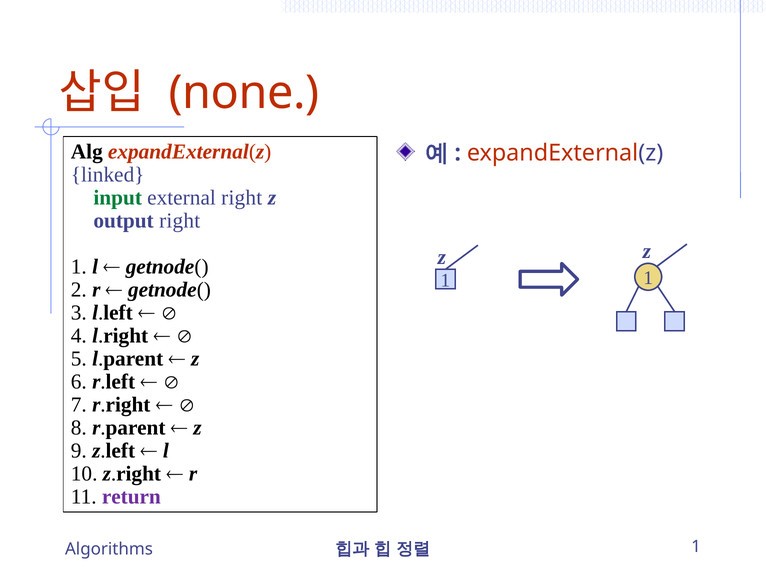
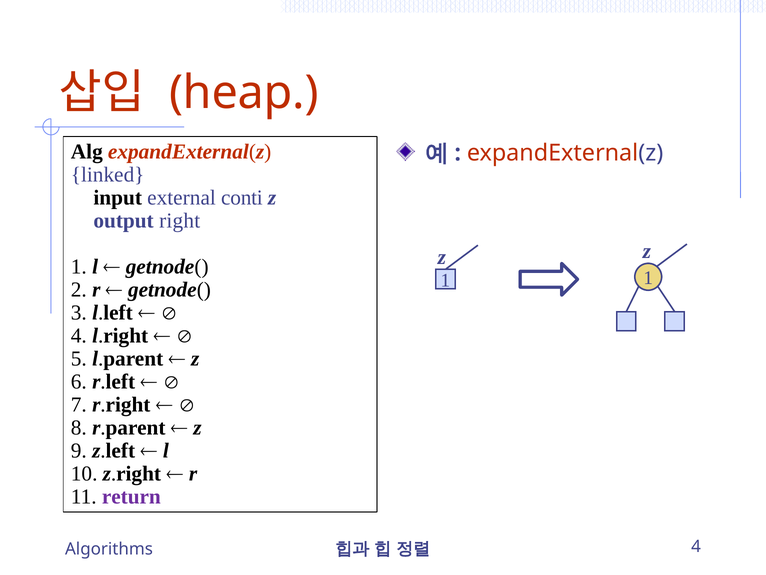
none: none -> heap (244, 93)
input colour: green -> black (118, 198)
external right: right -> conti (242, 198)
1: 1 -> 4 (696, 546)
